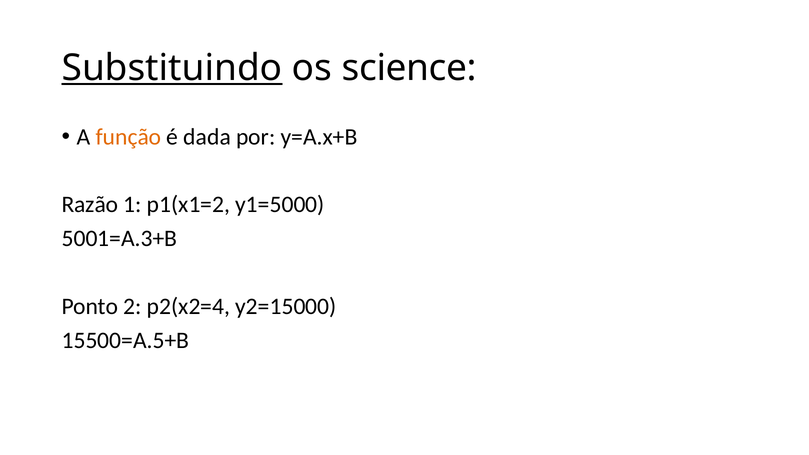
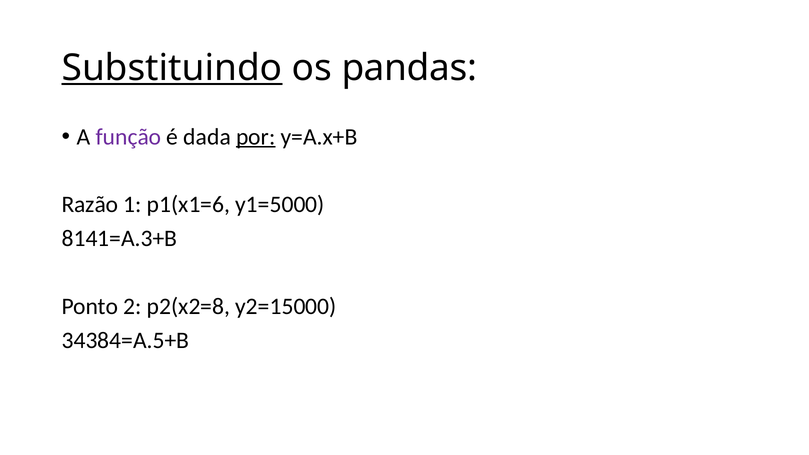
science: science -> pandas (409, 68)
função colour: orange -> purple (128, 137)
por underline: none -> present (256, 137)
p1(x1=2: p1(x1=2 -> p1(x1=6 (188, 205)
5001=A.3+B: 5001=A.3+B -> 8141=A.3+B (119, 239)
p2(x2=4: p2(x2=4 -> p2(x2=8 (188, 306)
15500=A.5+B: 15500=A.5+B -> 34384=A.5+B (125, 340)
